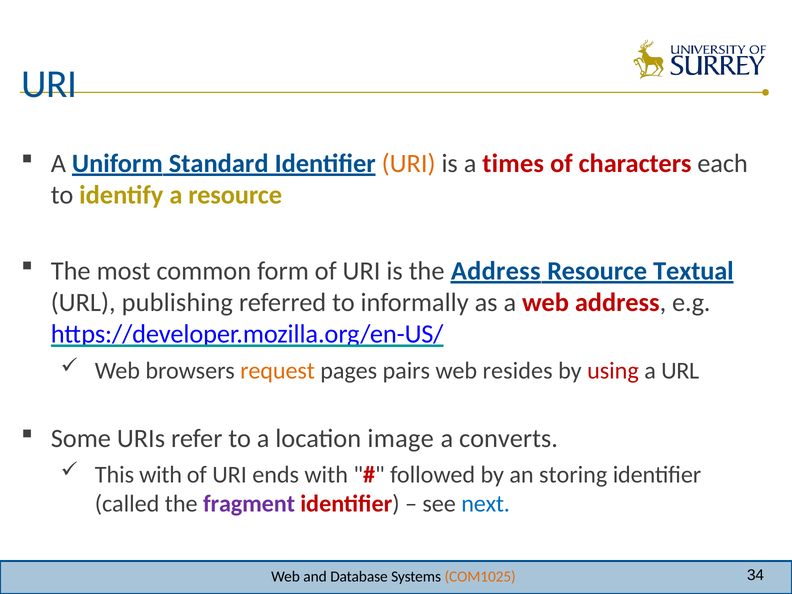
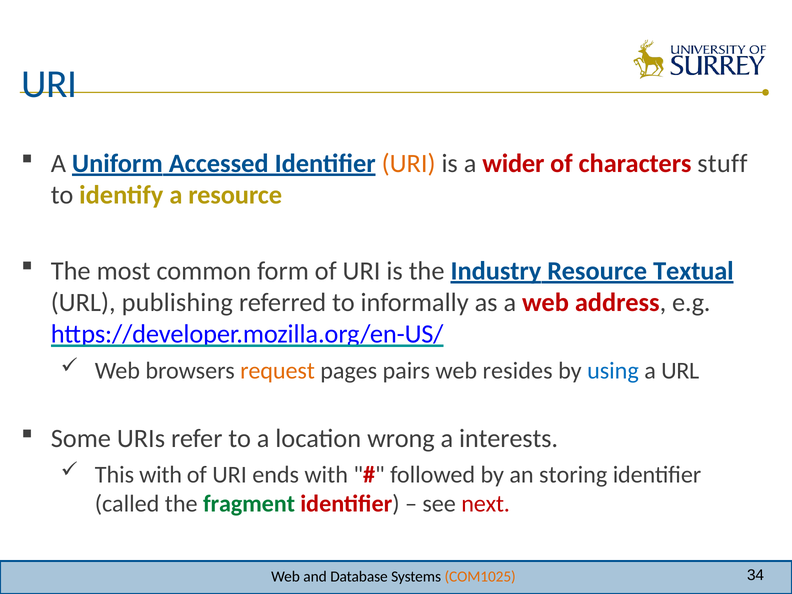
Standard: Standard -> Accessed (219, 164)
times: times -> wider (513, 164)
each: each -> stuff (722, 164)
the Address: Address -> Industry (496, 271)
using colour: red -> blue (613, 371)
image: image -> wrong (401, 439)
converts: converts -> interests (509, 439)
fragment colour: purple -> green (249, 504)
next colour: blue -> red (486, 504)
